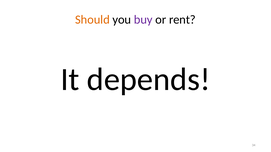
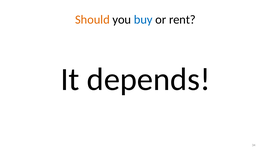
buy colour: purple -> blue (143, 20)
